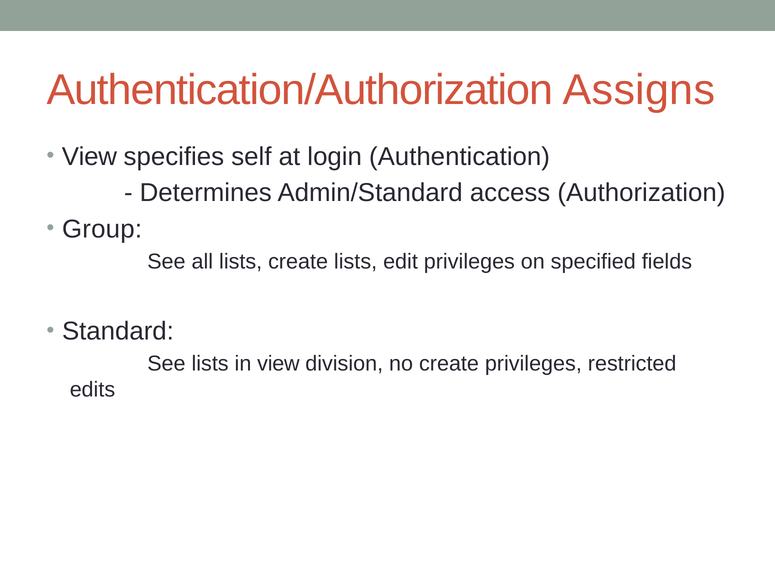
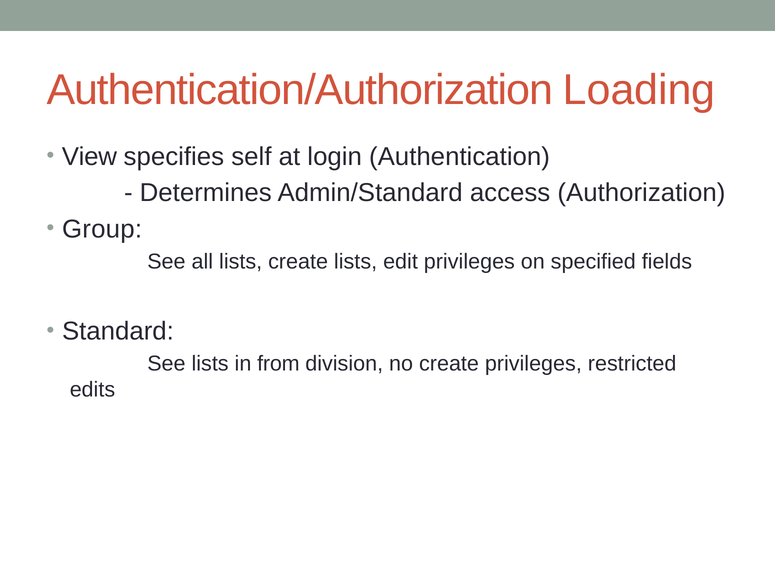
Assigns: Assigns -> Loading (639, 90)
in view: view -> from (278, 364)
